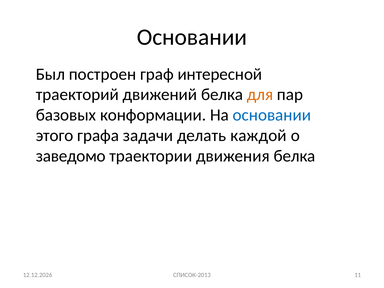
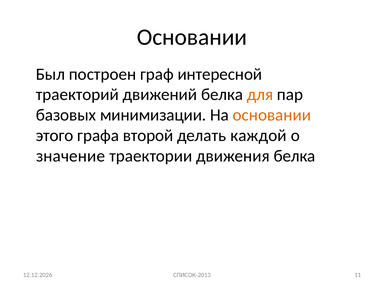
конформации: конформации -> минимизации (153, 115)
основании colour: blue -> orange (272, 115)
задачи: задачи -> второй (148, 136)
заведомо: заведомо -> значение (71, 156)
